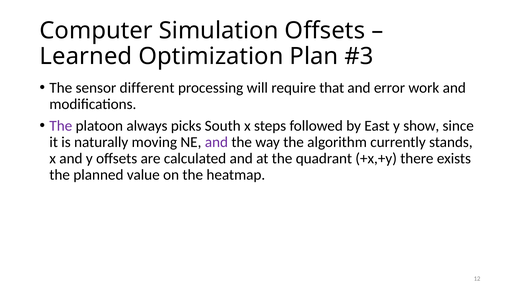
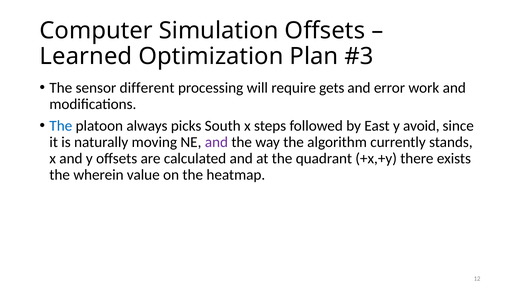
that: that -> gets (332, 88)
The colour: purple -> blue (61, 126)
show: show -> avoid (421, 126)
planned: planned -> wherein (98, 175)
